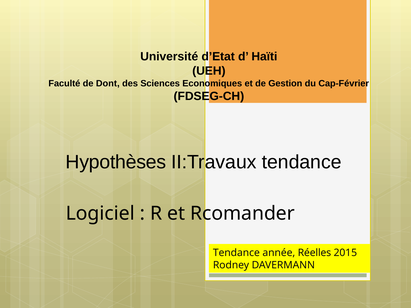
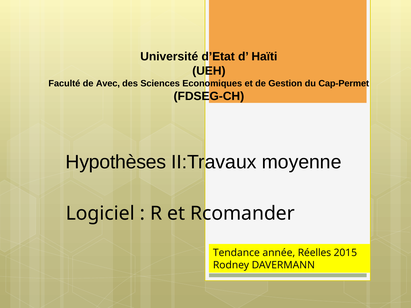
Dont: Dont -> Avec (108, 84)
Cap-Février: Cap-Février -> Cap-Permet (344, 84)
II:Travaux tendance: tendance -> moyenne (302, 162)
